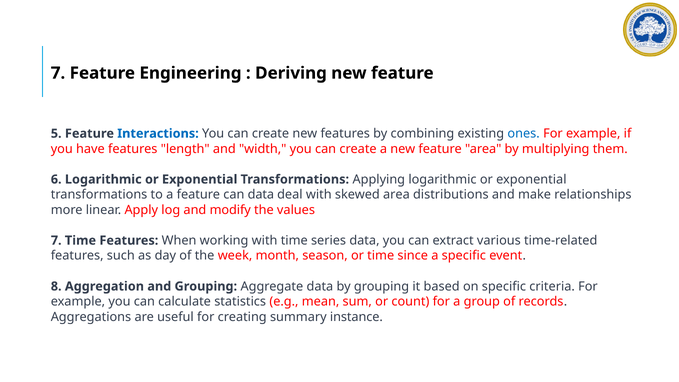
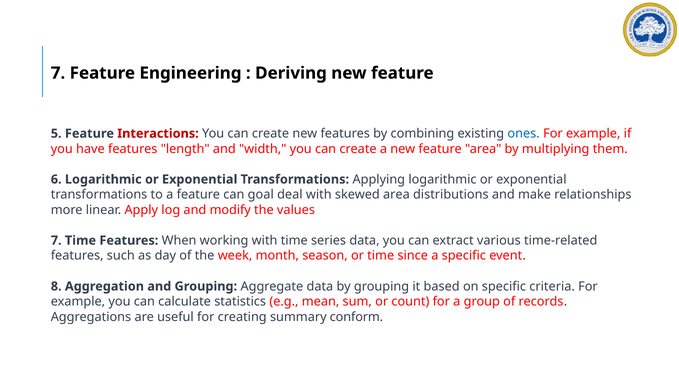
Interactions colour: blue -> red (158, 134)
can data: data -> goal (261, 195)
instance: instance -> conform (356, 317)
